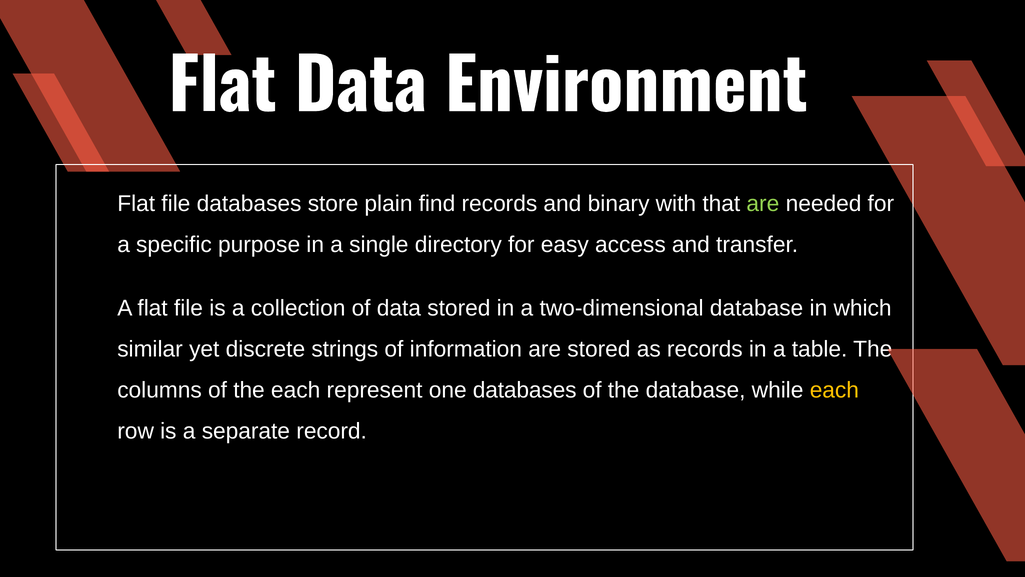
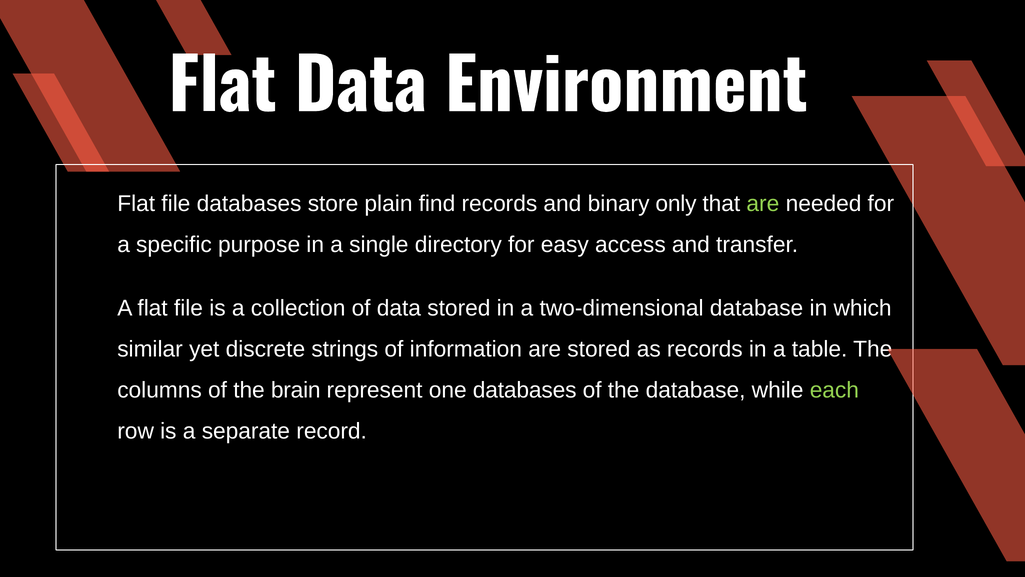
with: with -> only (676, 204)
the each: each -> brain (296, 390)
each colour: yellow -> light green (834, 390)
